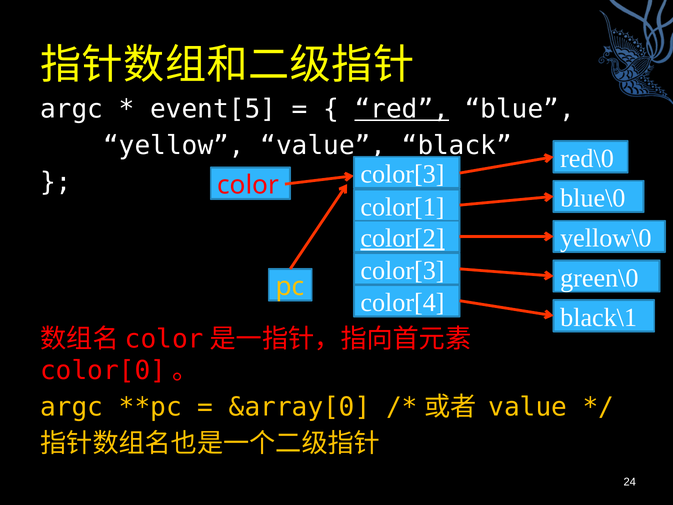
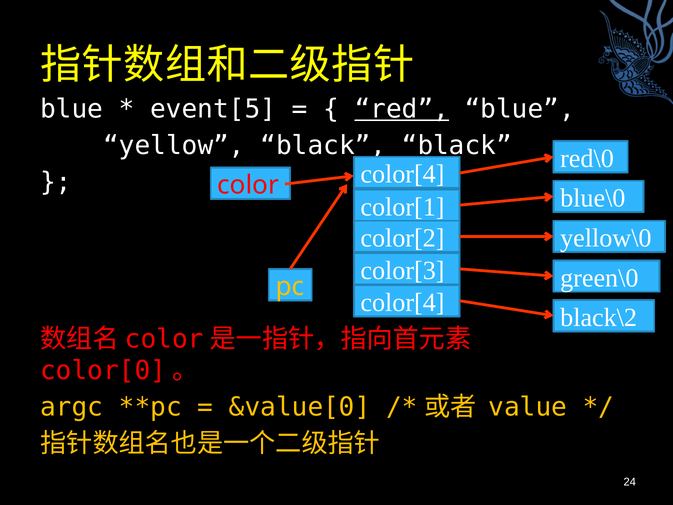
argc: argc -> blue (72, 109)
yellow value: value -> black (323, 145)
color[3: color[3 -> color[4 (402, 174)
color[2 underline: present -> none (402, 238)
black\1: black\1 -> black\2 (599, 317)
&array[0: &array[0 -> &value[0 (300, 407)
